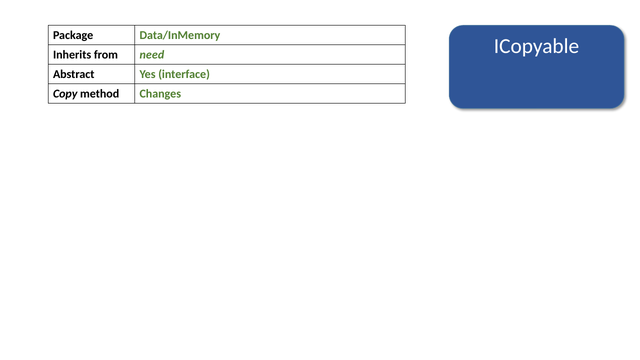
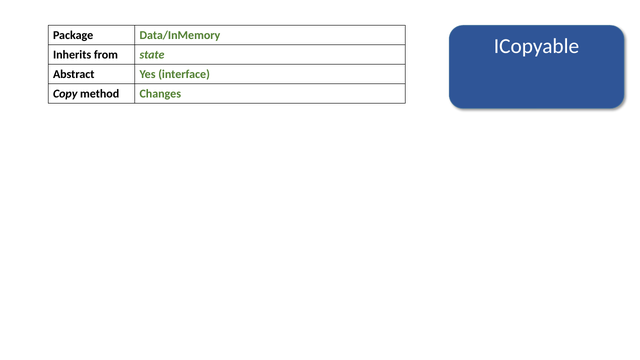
need: need -> state (152, 55)
